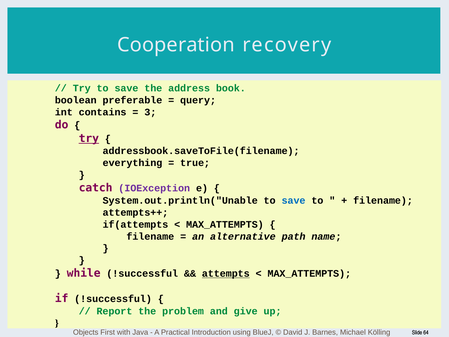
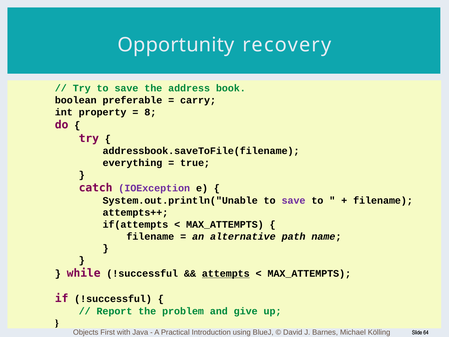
Cooperation: Cooperation -> Opportunity (176, 45)
query: query -> carry (198, 100)
contains: contains -> property (103, 112)
3: 3 -> 8 (150, 112)
try underline: present -> none (89, 138)
save colour: blue -> purple (294, 200)
